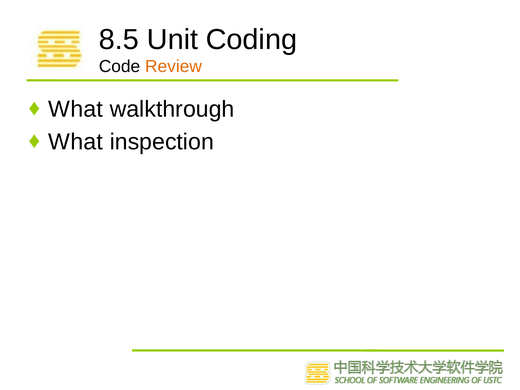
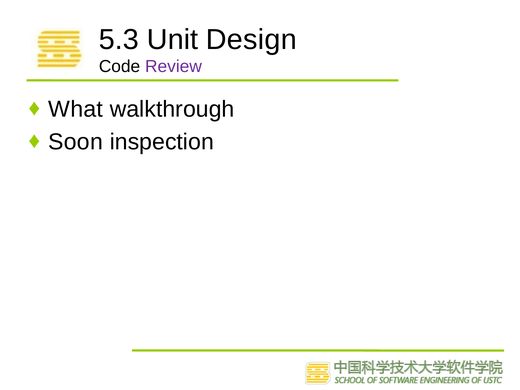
8.5: 8.5 -> 5.3 (119, 40)
Coding: Coding -> Design (251, 40)
Review colour: orange -> purple (173, 67)
What: What -> Soon (76, 142)
